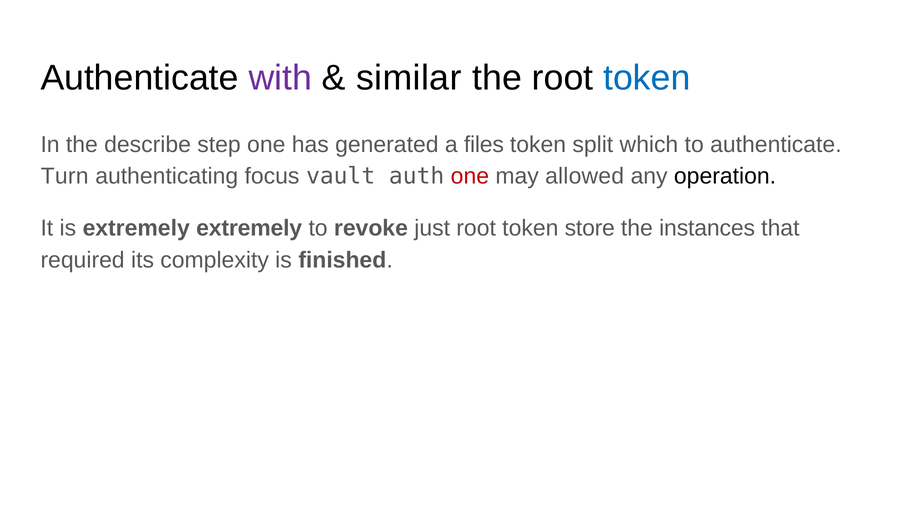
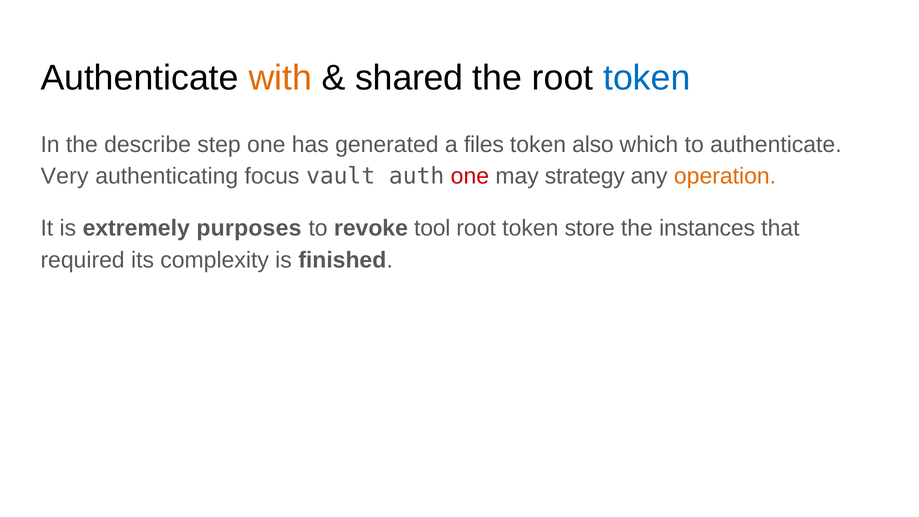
with colour: purple -> orange (280, 78)
similar: similar -> shared (409, 78)
split: split -> also (593, 145)
Turn: Turn -> Very (65, 176)
allowed: allowed -> strategy (585, 176)
operation colour: black -> orange (725, 176)
extremely extremely: extremely -> purposes (249, 228)
just: just -> tool (432, 228)
